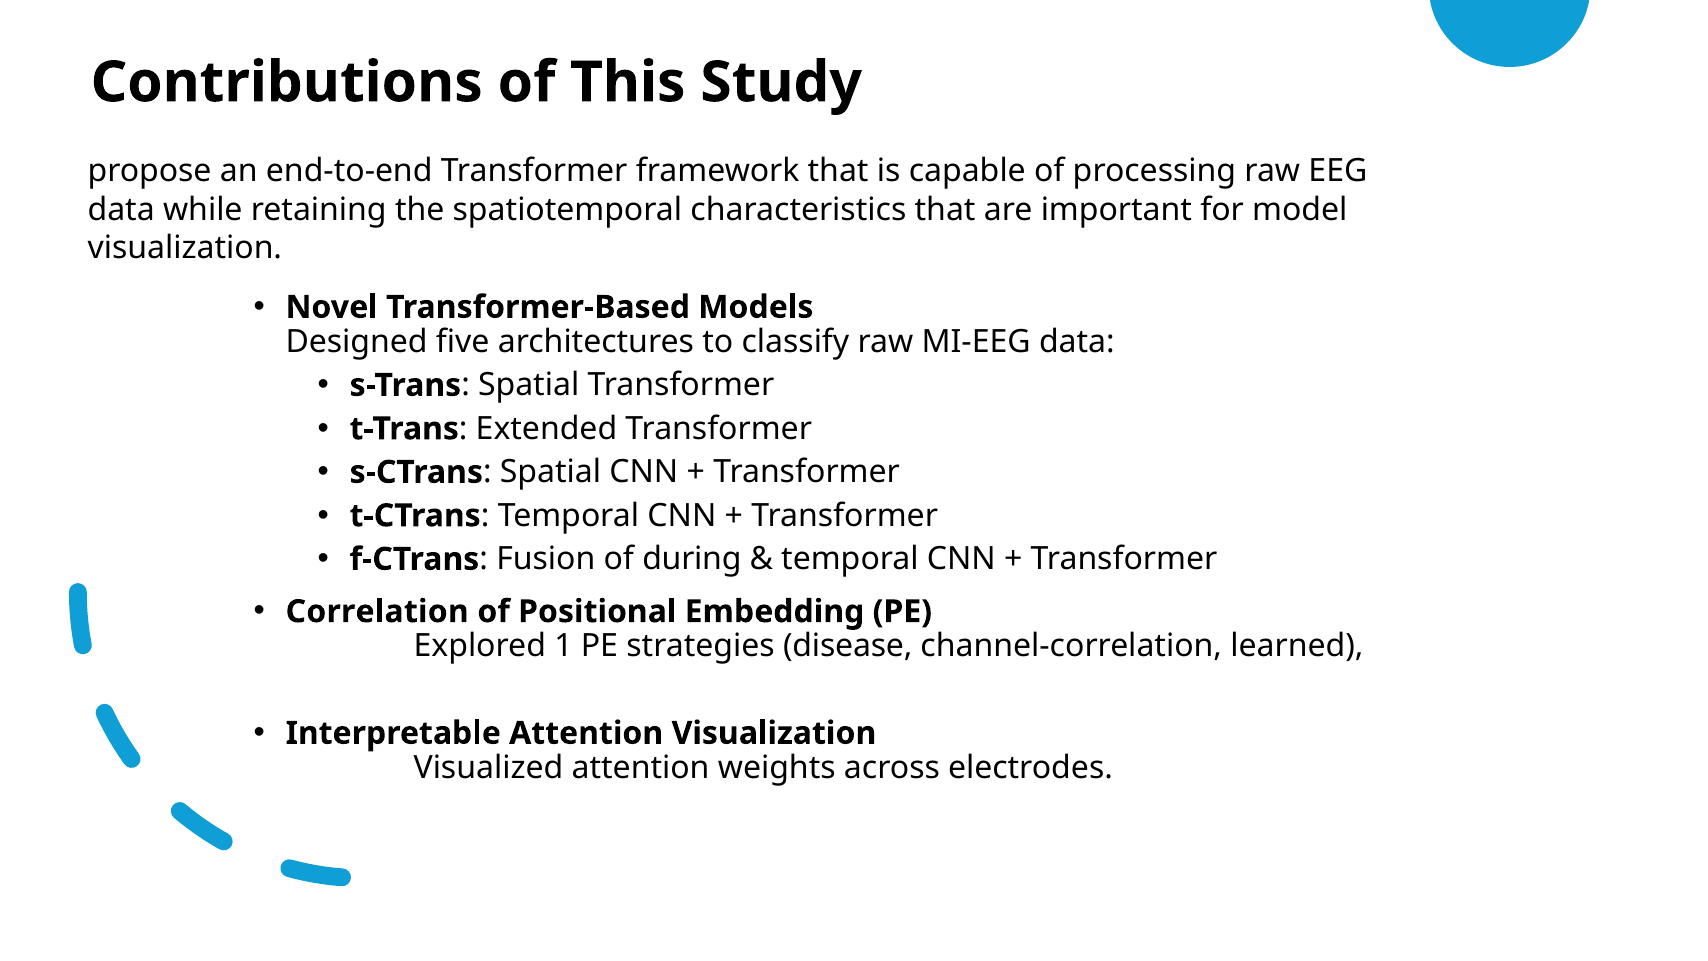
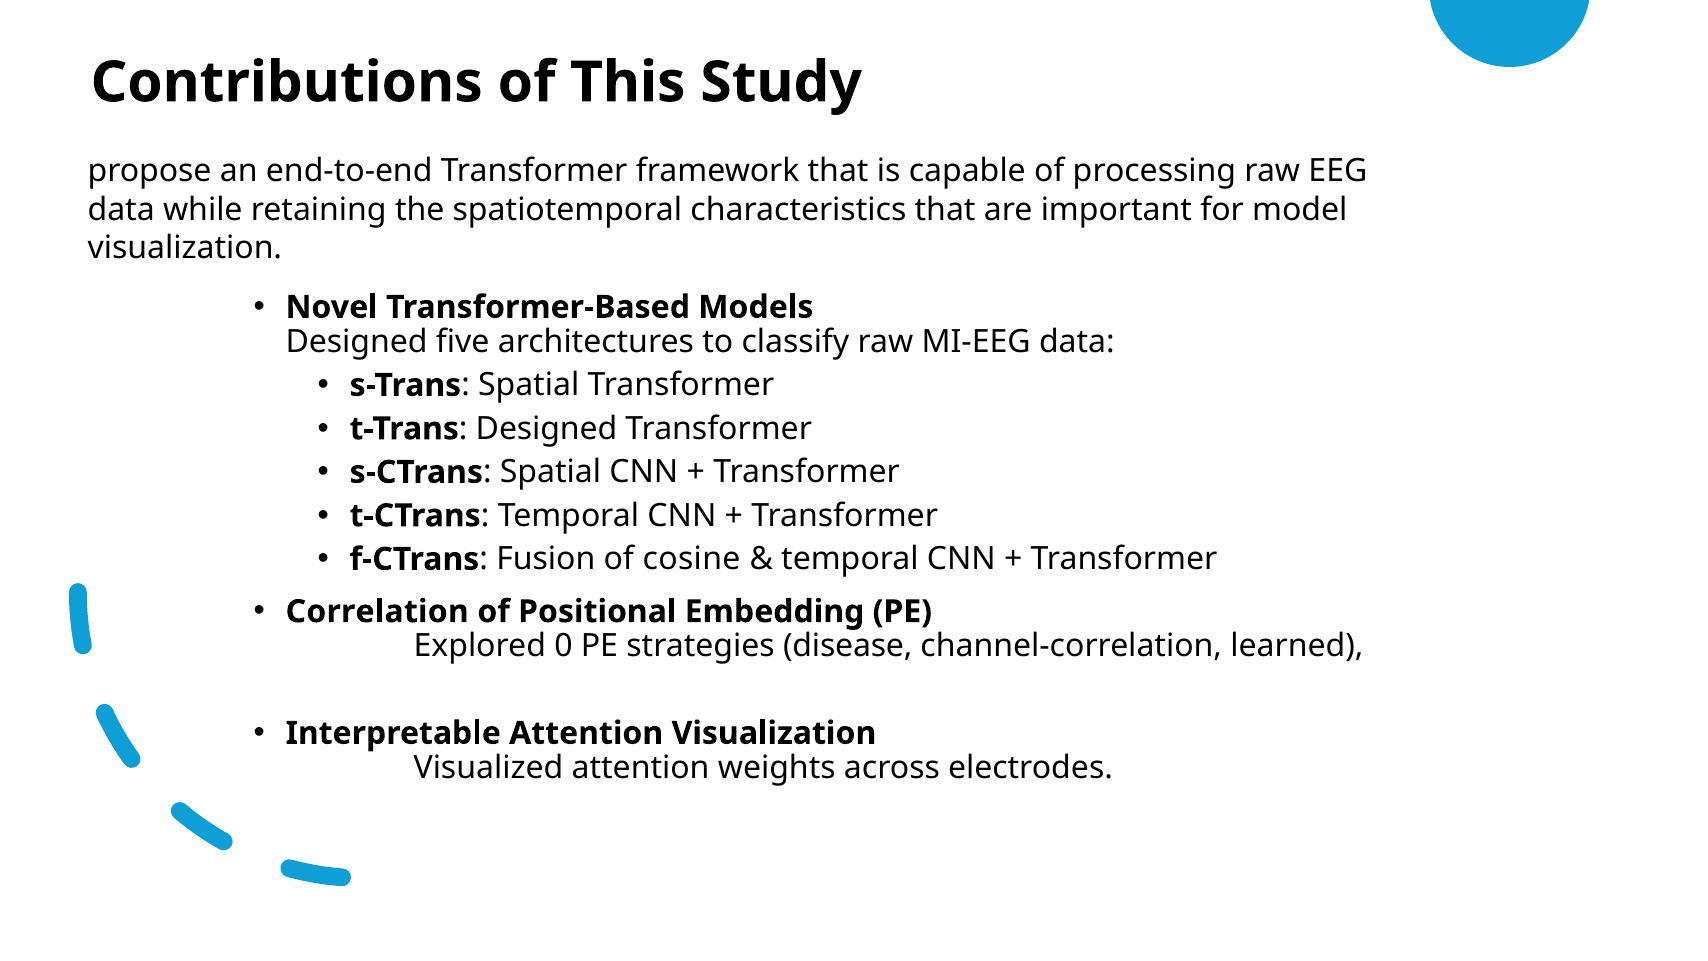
Extended: Extended -> Designed (547, 429)
during: during -> cosine (692, 559)
1: 1 -> 0 (563, 646)
